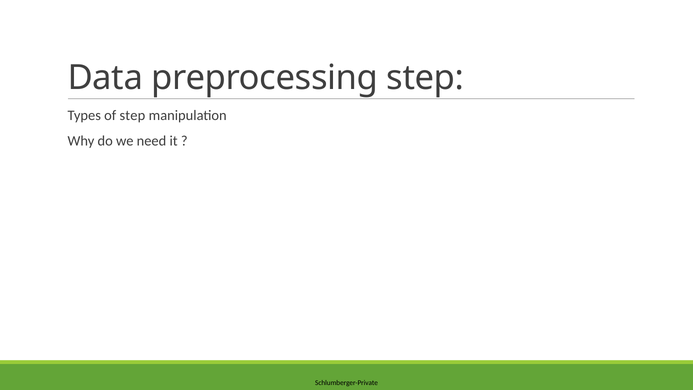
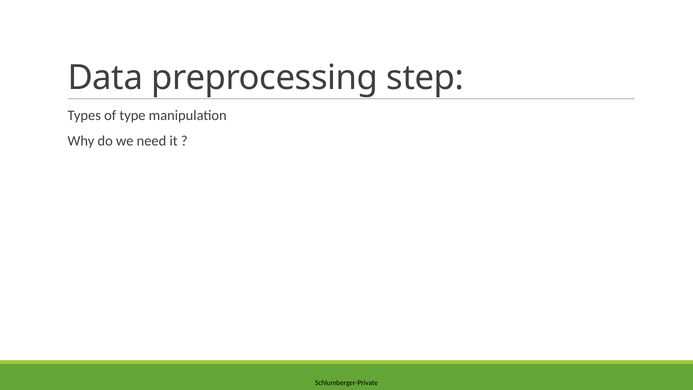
of step: step -> type (132, 115)
